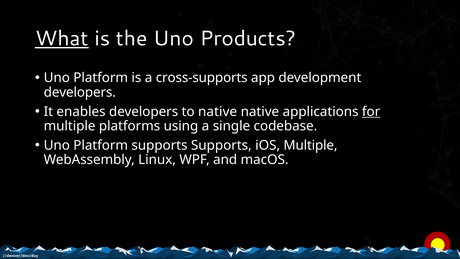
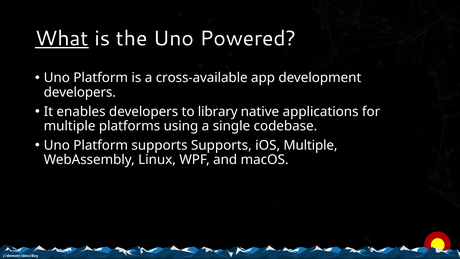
Products: Products -> Powered (248, 39)
cross-supports: cross-supports -> cross-available (202, 78)
to native: native -> library (218, 111)
for underline: present -> none (371, 111)
